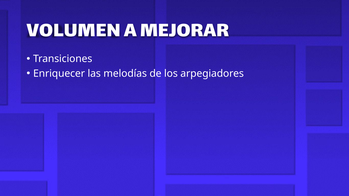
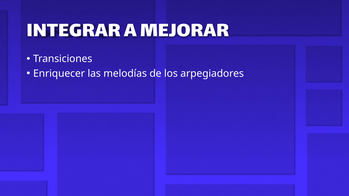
VOLUMEN: VOLUMEN -> INTEGRAR (74, 29)
